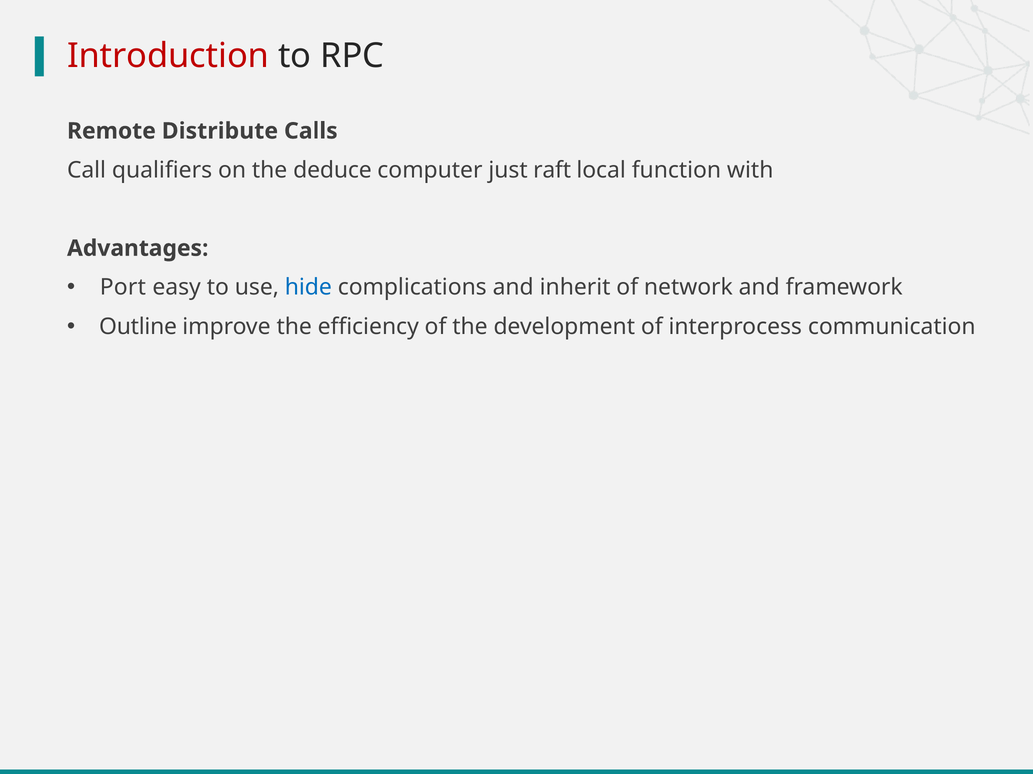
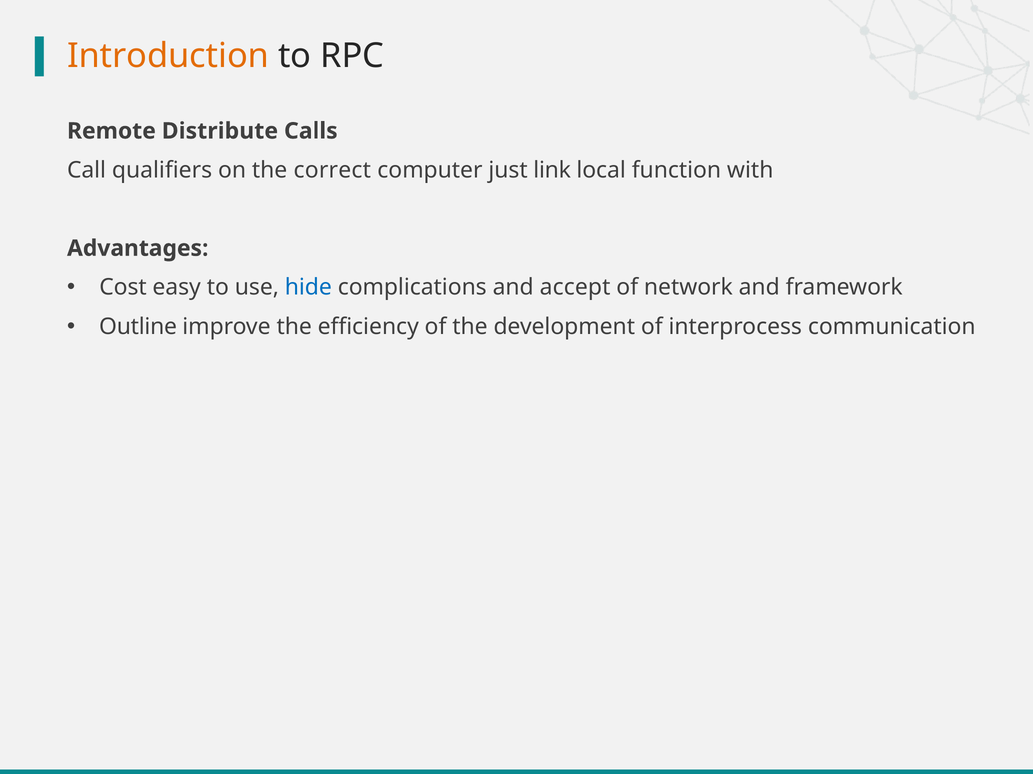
Introduction colour: red -> orange (168, 56)
deduce: deduce -> correct (332, 170)
raft: raft -> link (552, 170)
Port: Port -> Cost (123, 288)
inherit: inherit -> accept (575, 288)
